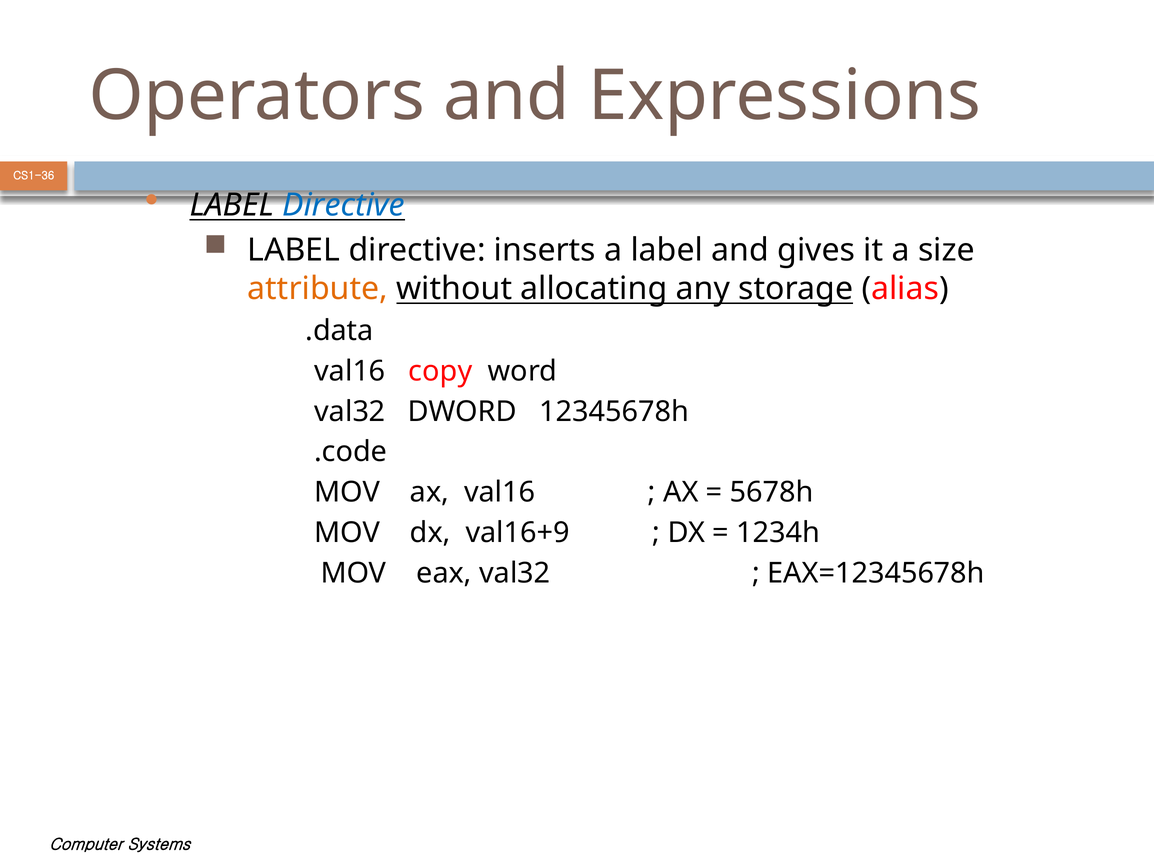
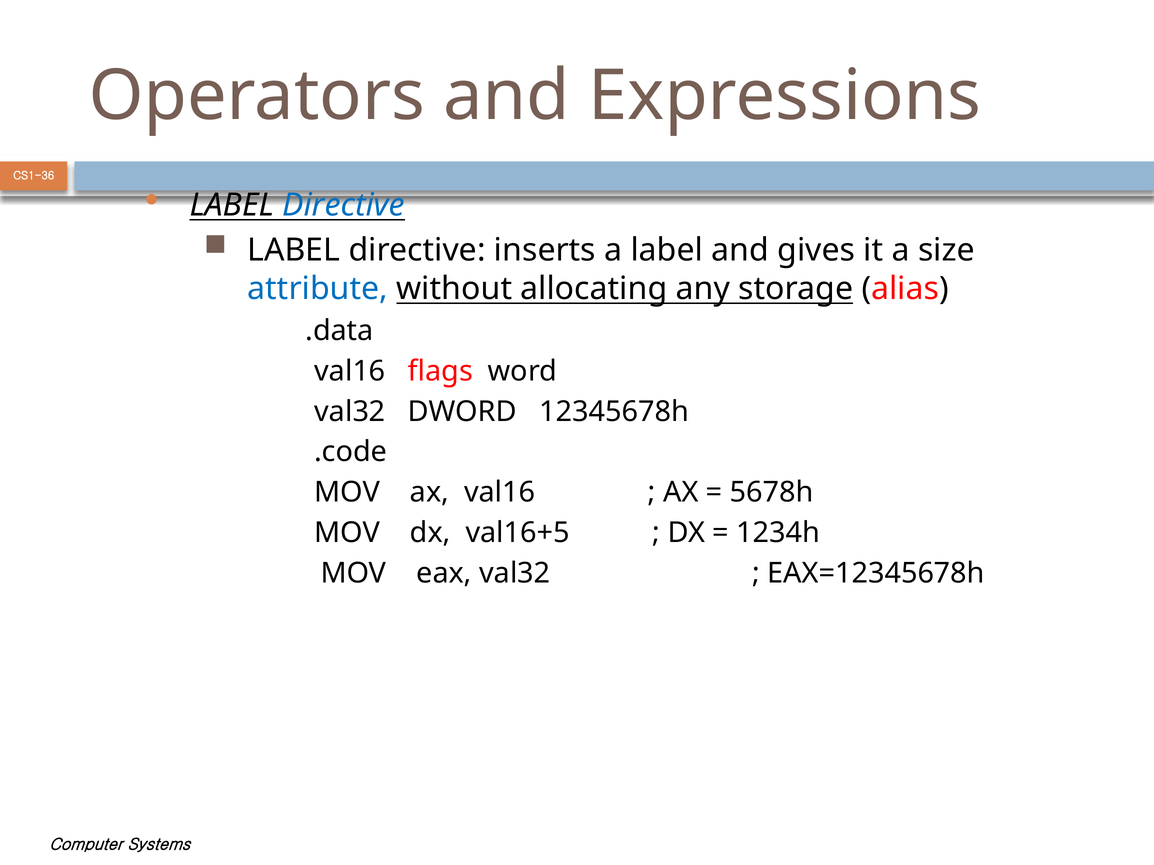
attribute colour: orange -> blue (318, 289)
copy: copy -> flags (440, 371)
val16+9: val16+9 -> val16+5 (518, 533)
